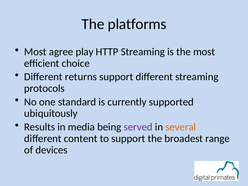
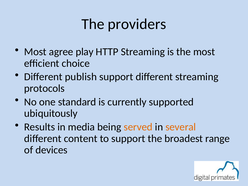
platforms: platforms -> providers (137, 24)
returns: returns -> publish (81, 77)
served colour: purple -> orange (138, 127)
